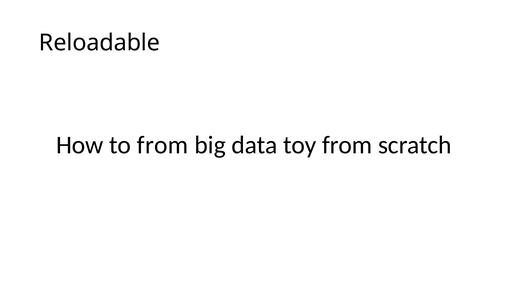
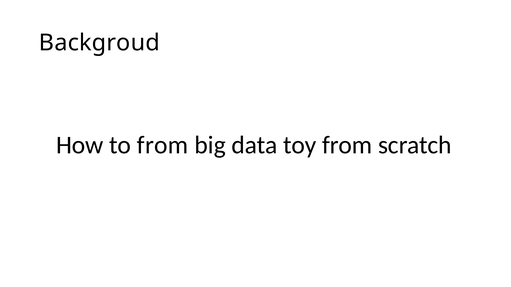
Reloadable: Reloadable -> Backgroud (99, 43)
